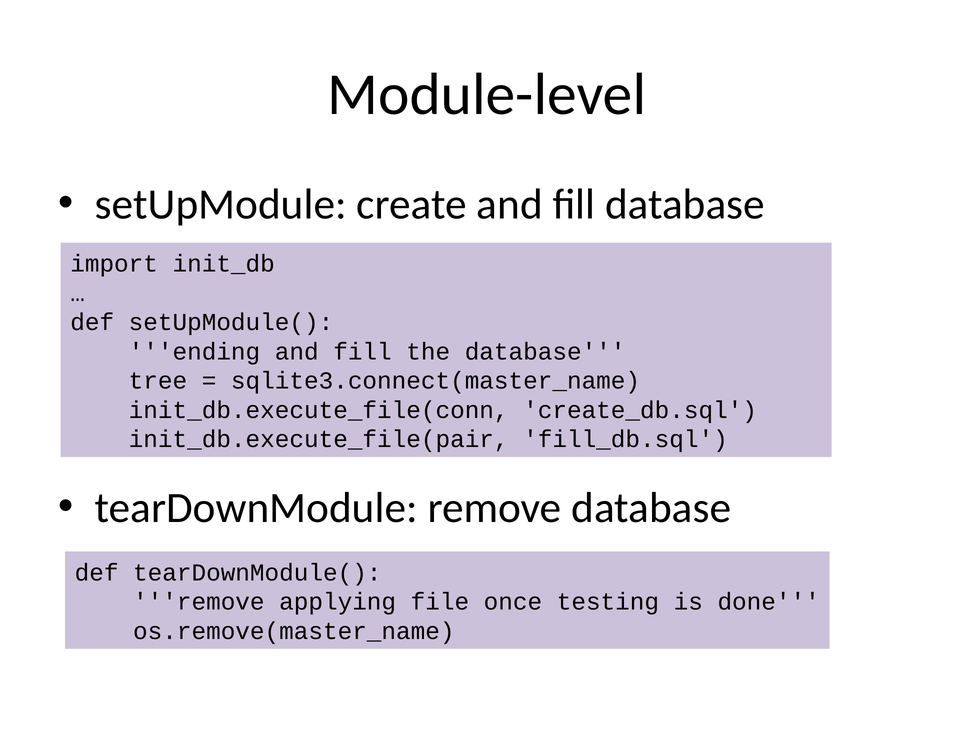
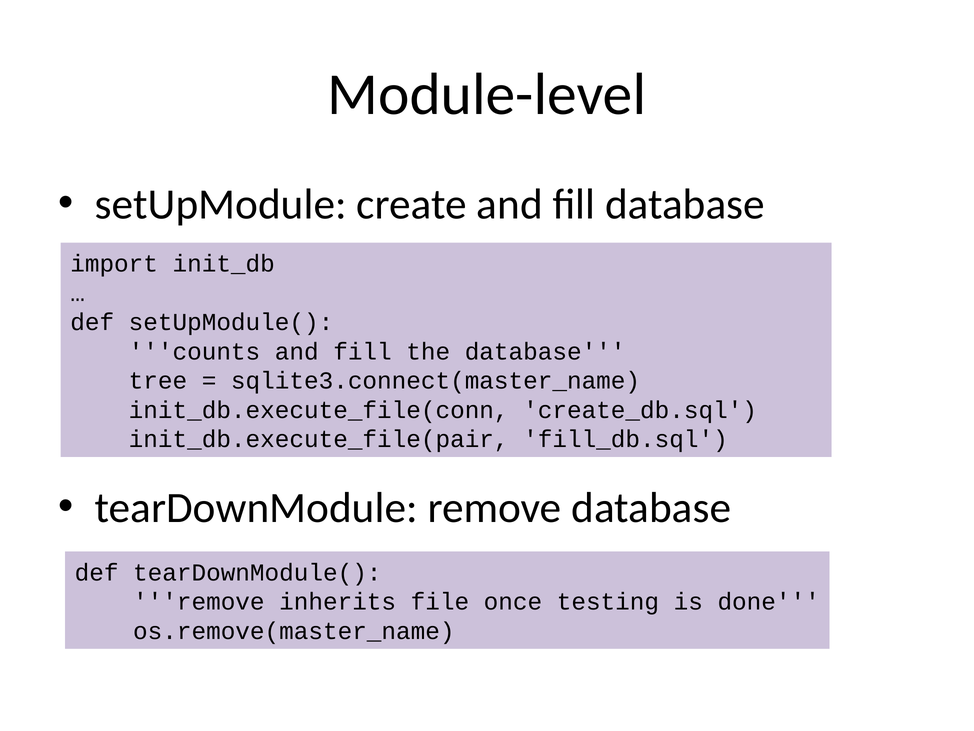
ending: ending -> counts (194, 351)
applying: applying -> inherits (338, 601)
